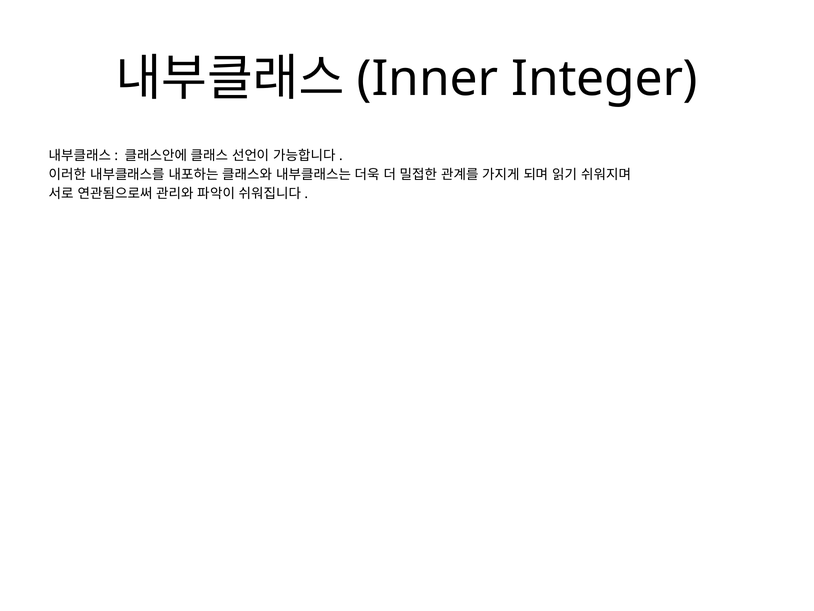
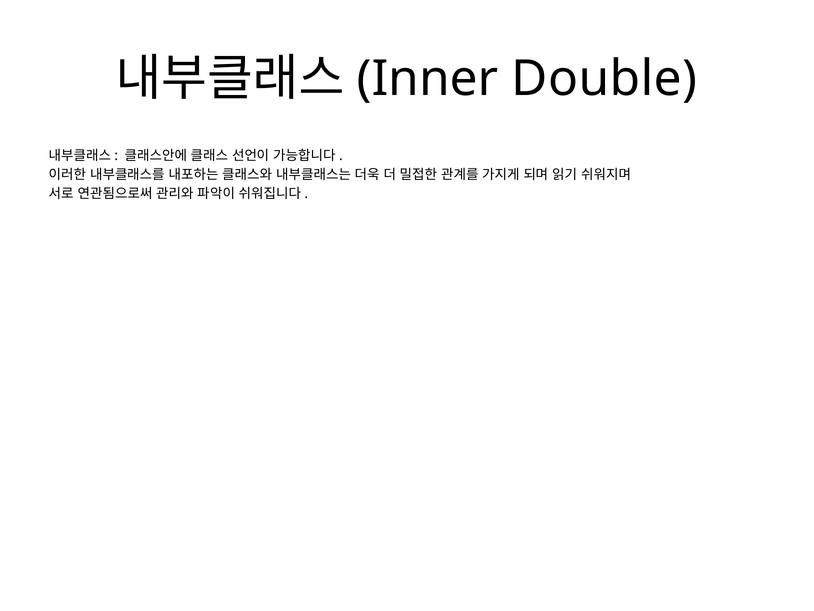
Integer: Integer -> Double (604, 79)
